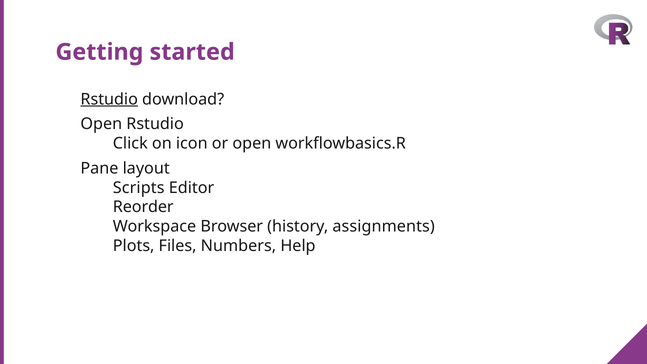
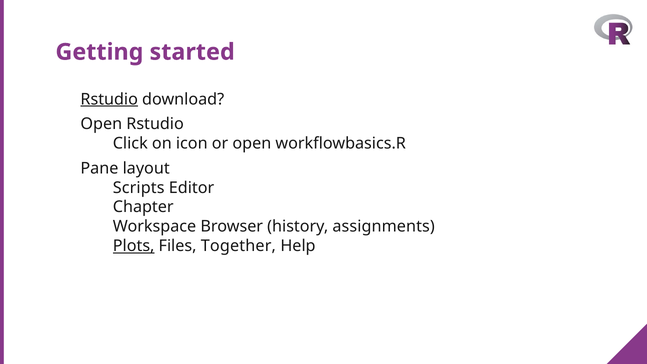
Reorder: Reorder -> Chapter (143, 207)
Plots underline: none -> present (134, 246)
Numbers: Numbers -> Together (238, 246)
